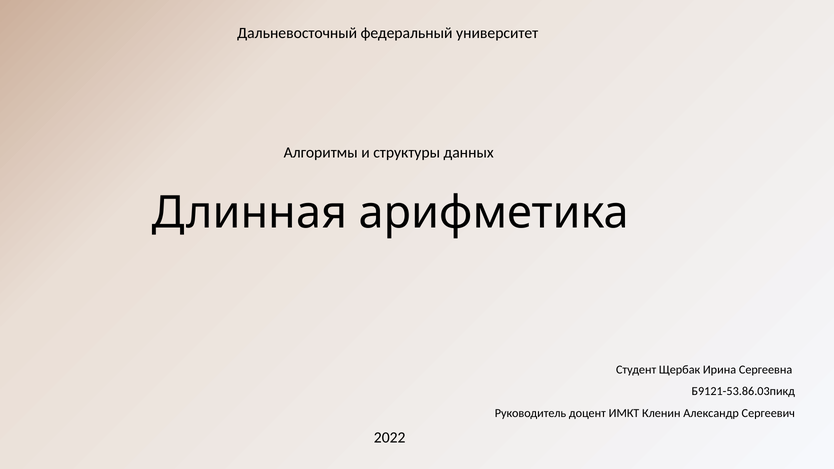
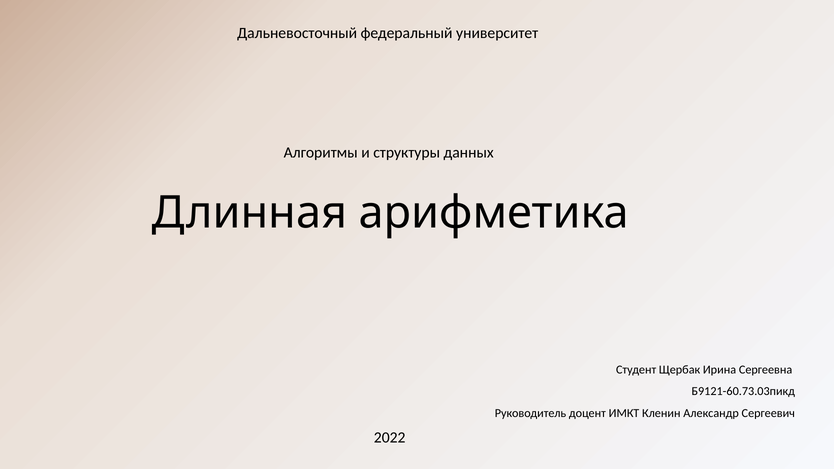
Б9121-53.86.03пикд: Б9121-53.86.03пикд -> Б9121-60.73.03пикд (743, 392)
